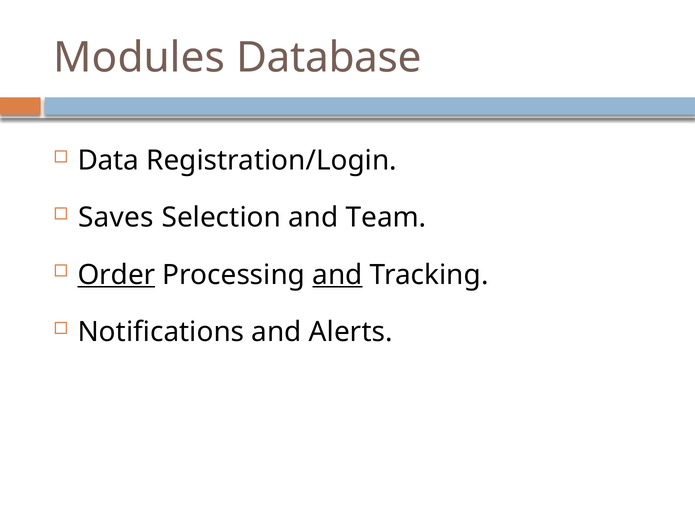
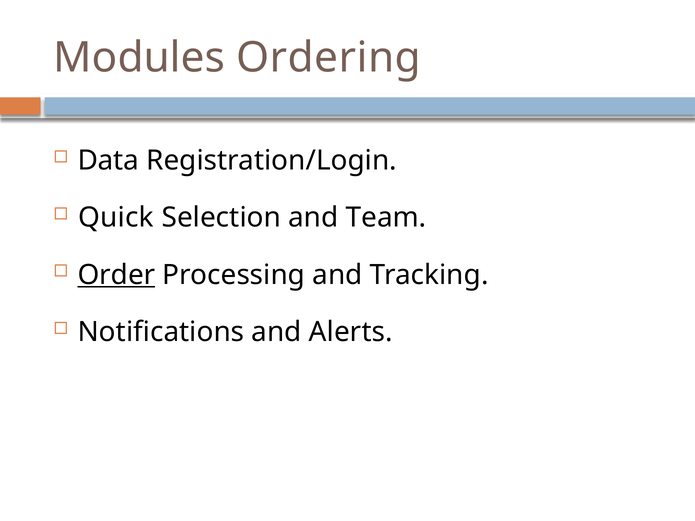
Database: Database -> Ordering (329, 58)
Saves: Saves -> Quick (116, 218)
and underline: present -> none (338, 275)
